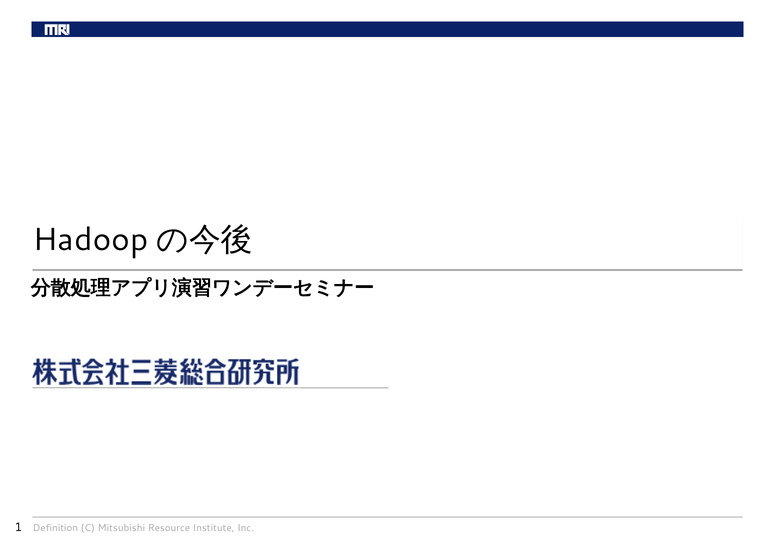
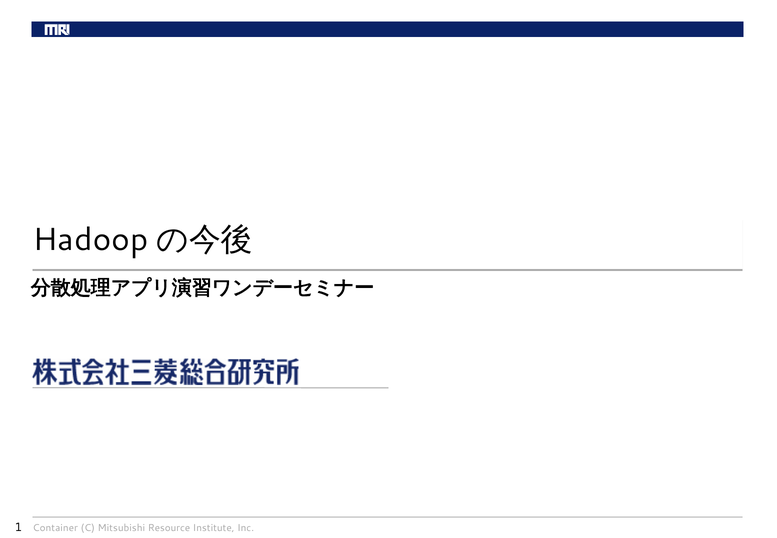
Definition: Definition -> Container (55, 528)
